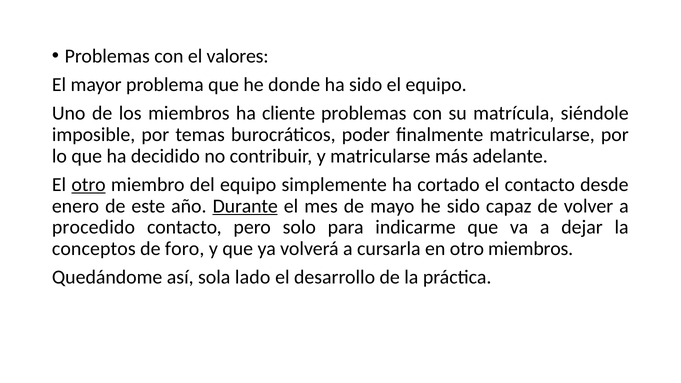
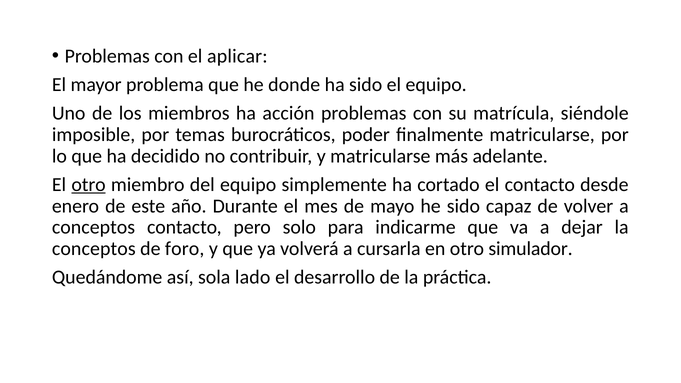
valores: valores -> aplicar (237, 56)
cliente: cliente -> acción (288, 113)
Durante underline: present -> none (245, 206)
procedido: procedido -> conceptos (94, 227)
otro miembros: miembros -> simulador (531, 249)
